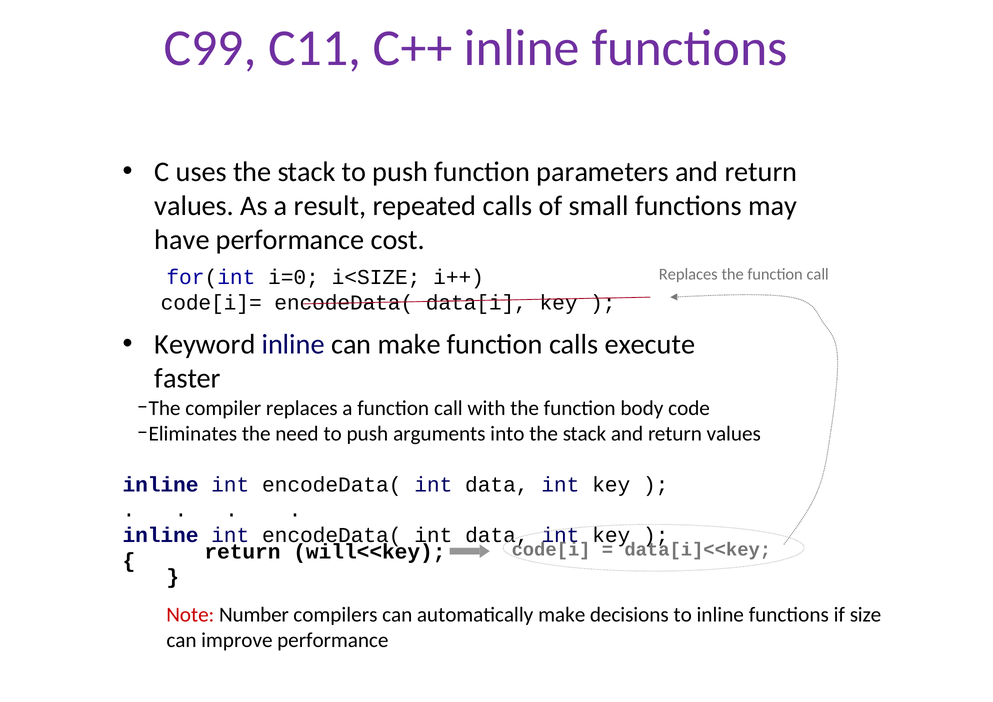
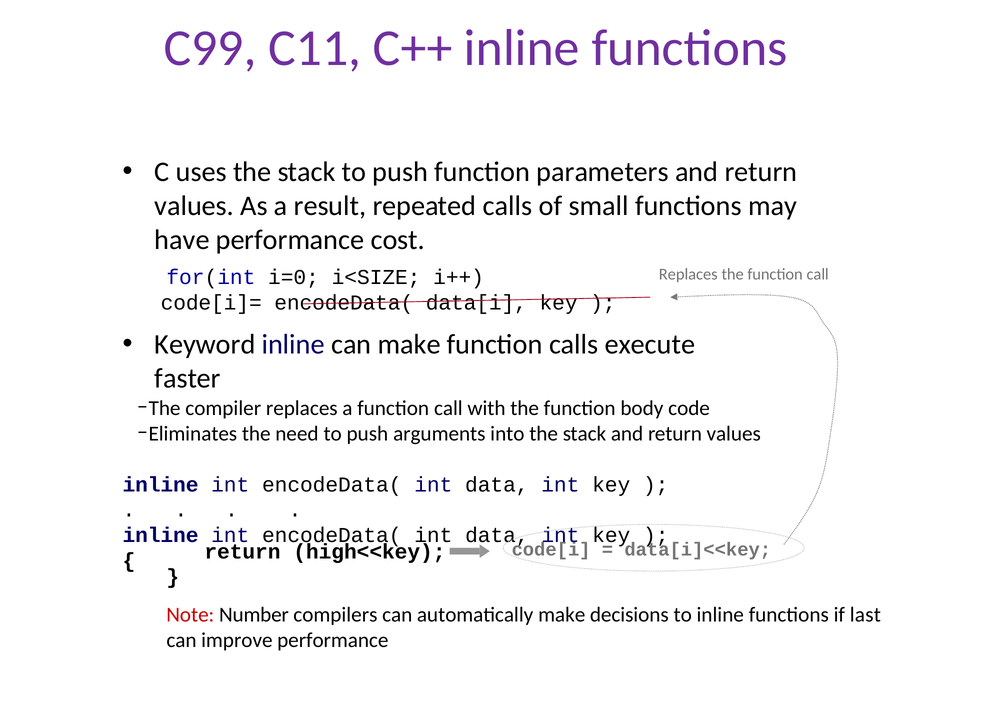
will<<key: will<<key -> high<<key (369, 552)
size: size -> last (865, 615)
